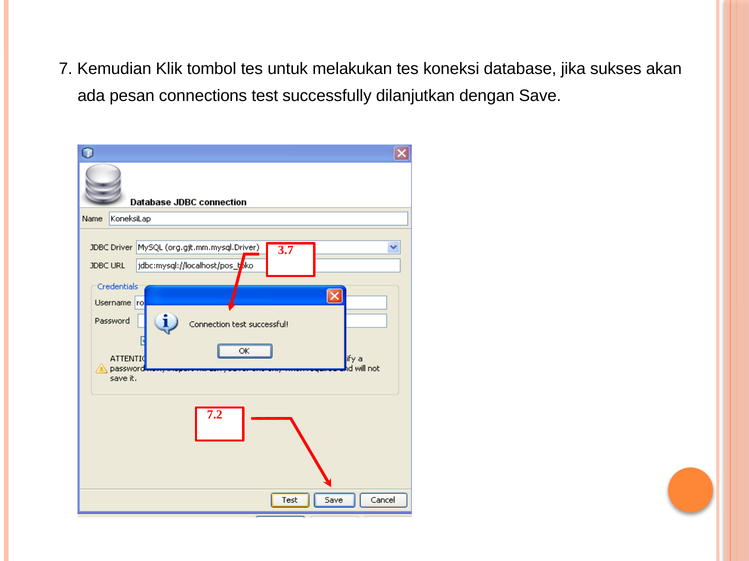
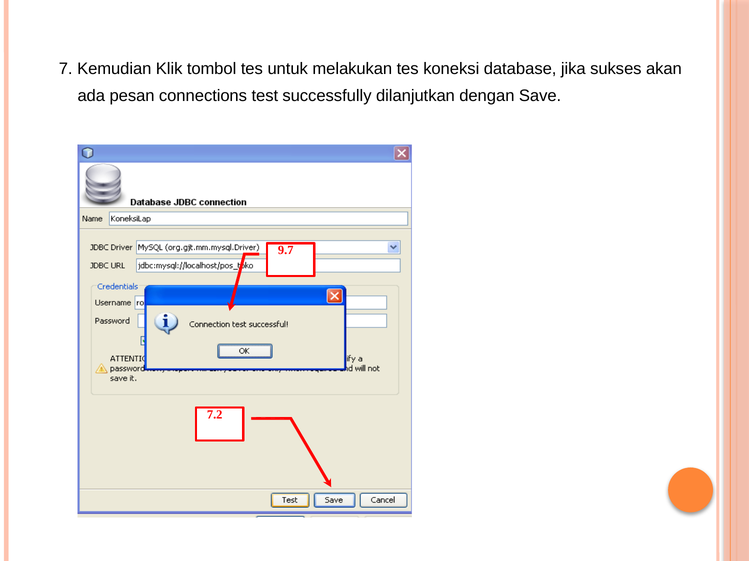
3.7: 3.7 -> 9.7 (286, 250)
